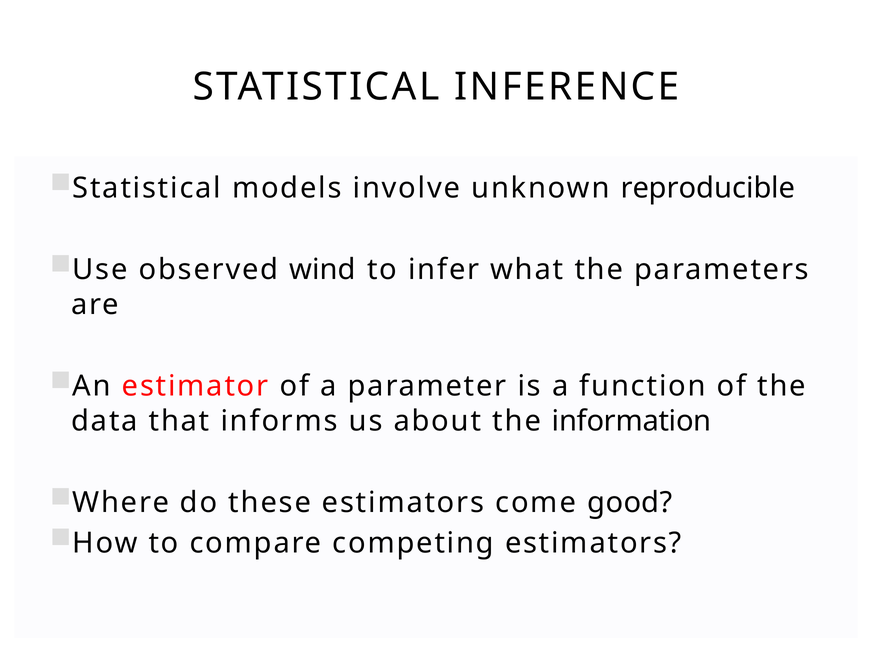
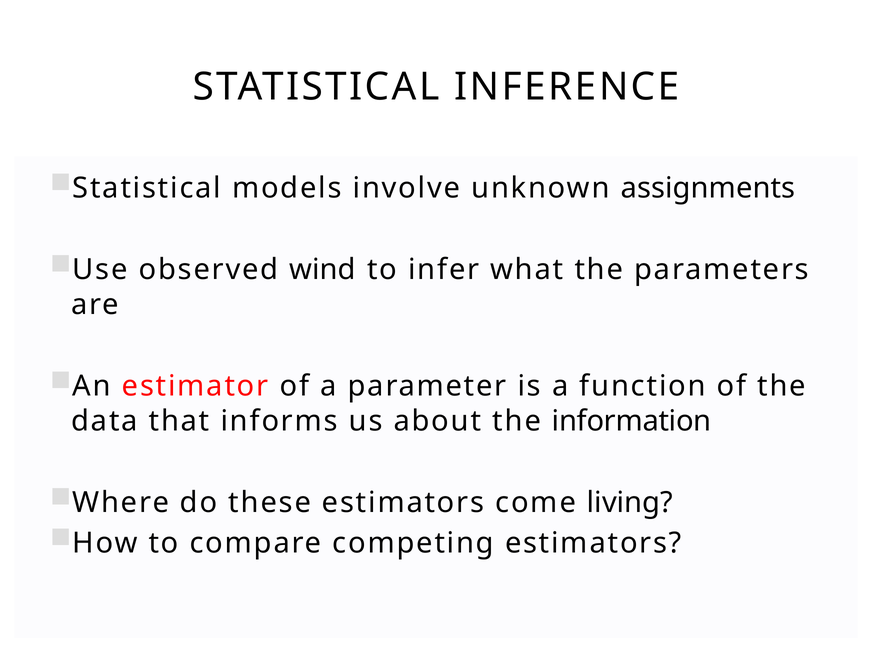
reproducible: reproducible -> assignments (708, 188)
good: good -> living (630, 502)
